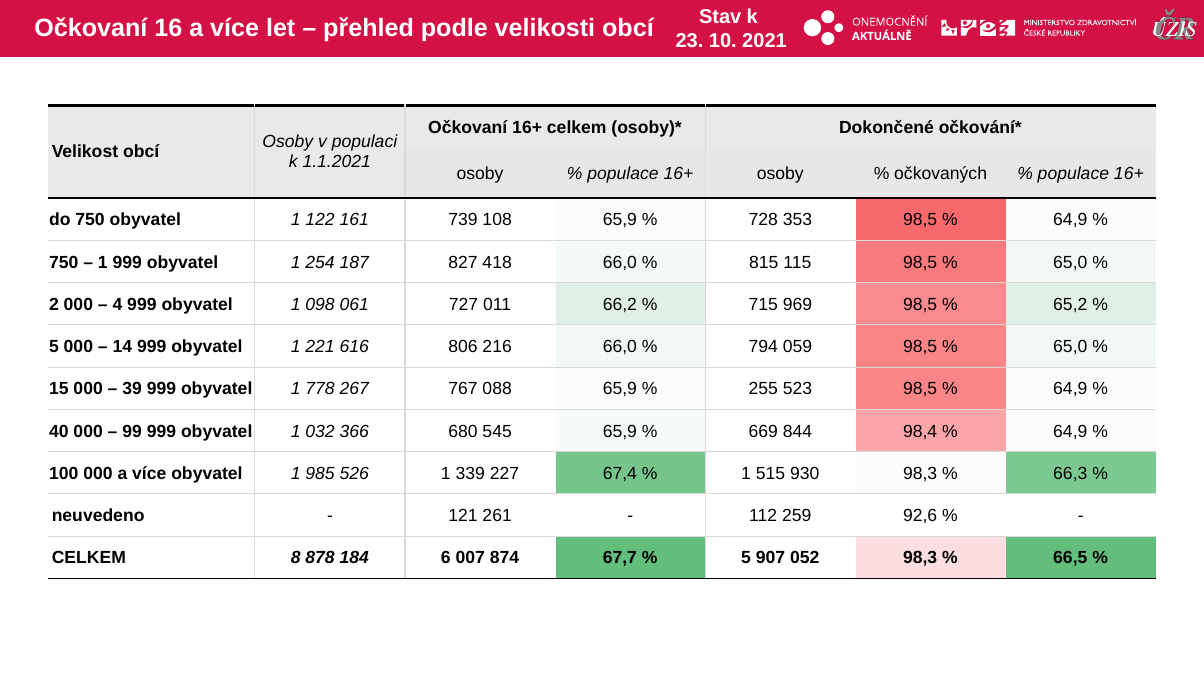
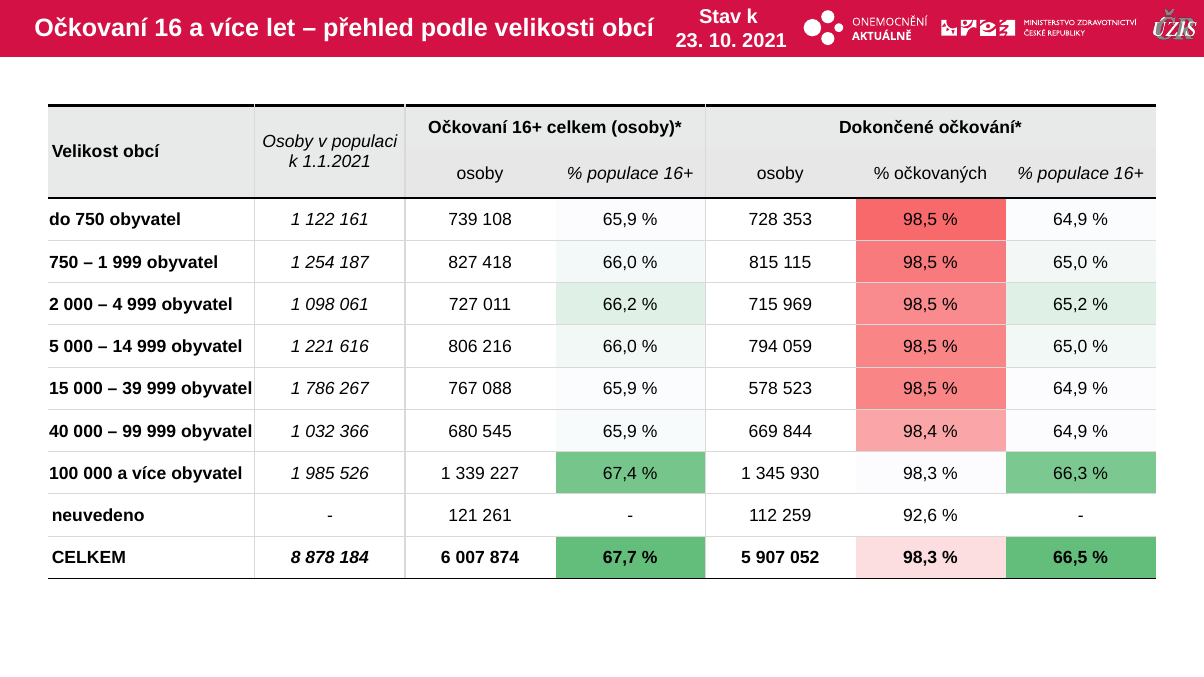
778: 778 -> 786 (320, 389)
255: 255 -> 578 (763, 389)
515: 515 -> 345 (770, 474)
